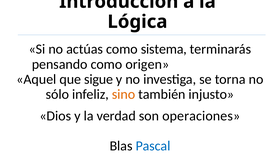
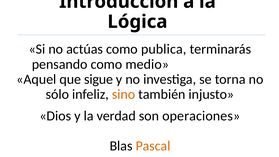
sistema: sistema -> publica (164, 49)
origen: origen -> medio (147, 64)
Pascal colour: blue -> orange (153, 146)
